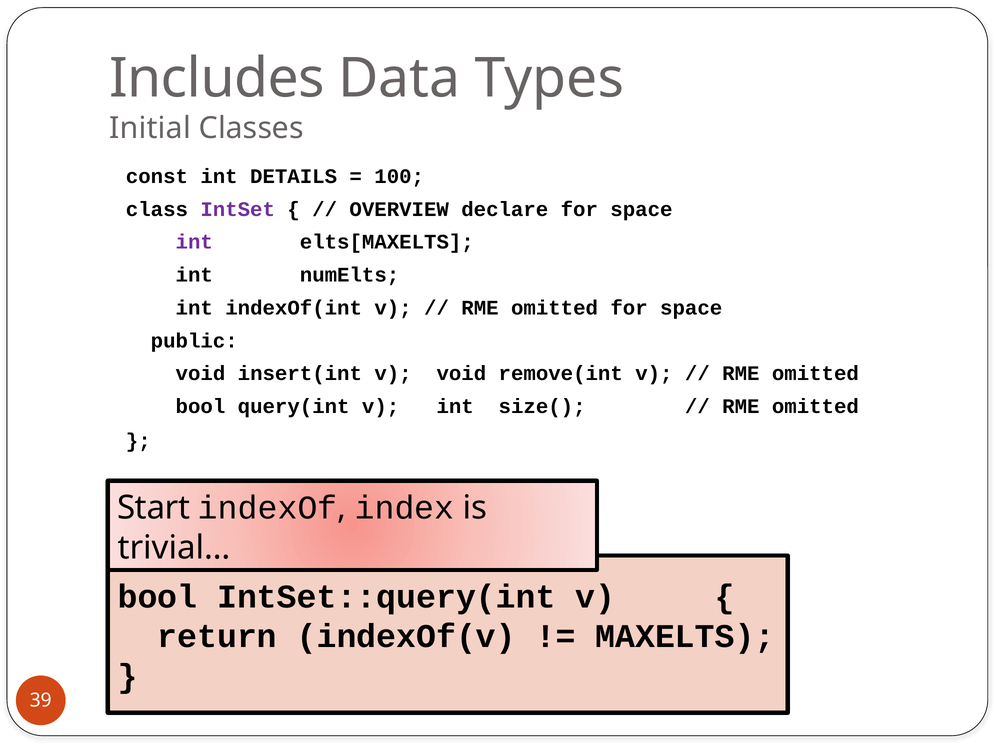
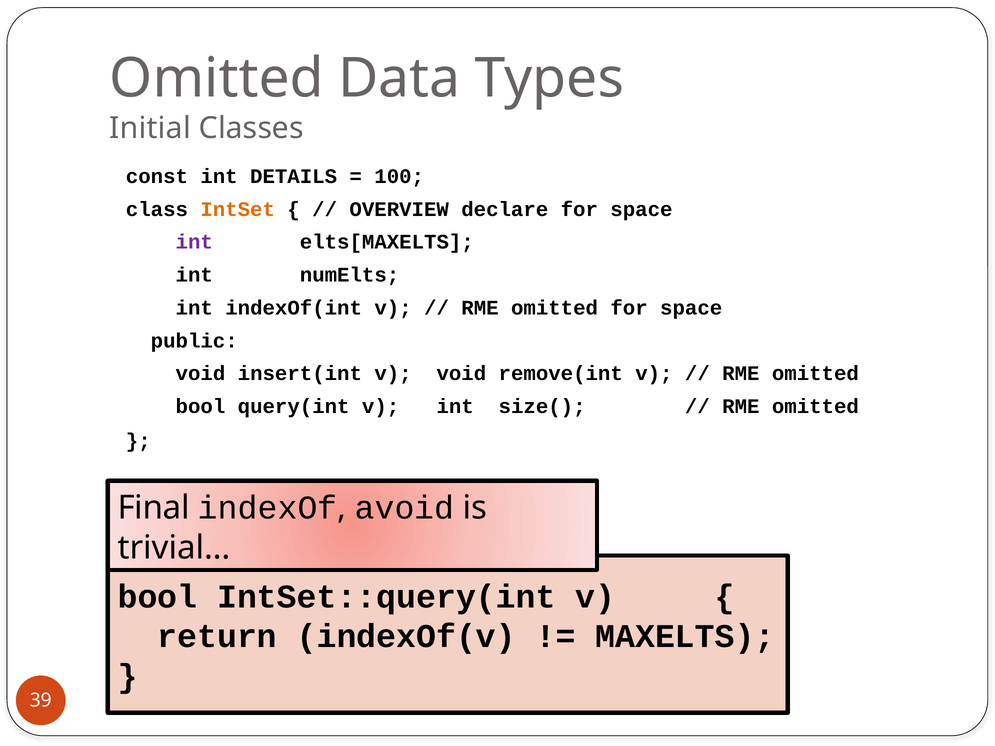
Includes: Includes -> Omitted (217, 79)
IntSet colour: purple -> orange (238, 209)
Start: Start -> Final (154, 508)
index: index -> avoid (404, 508)
